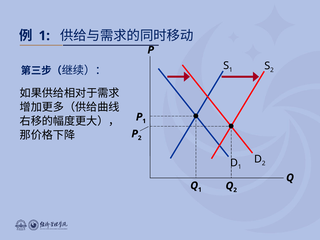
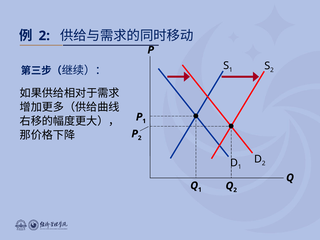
1: 1 -> 2 (44, 36)
